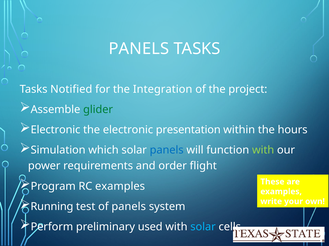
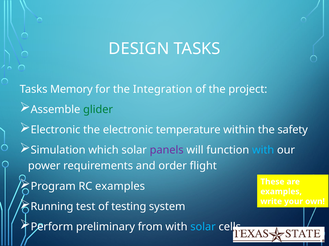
PANELS: PANELS -> DESIGN (139, 49)
Notified: Notified -> Memory (71, 89)
presentation: presentation -> temperature (188, 130)
hours: hours -> safety (293, 130)
panels colour: blue -> purple (167, 151)
with colour: light green -> light blue (263, 151)
of panels: panels -> testing (129, 207)
used: used -> from (150, 227)
